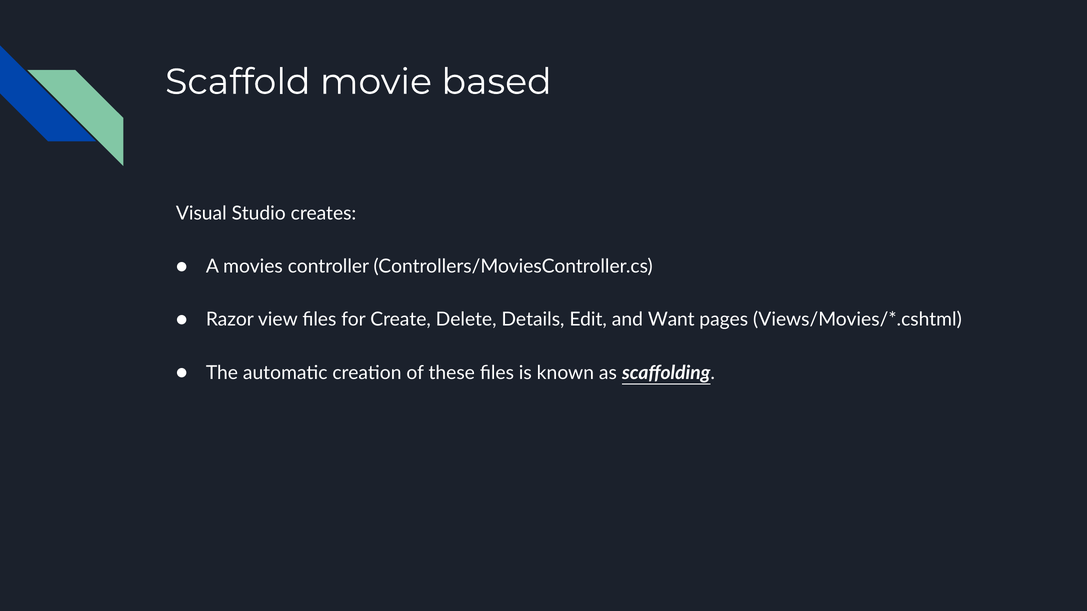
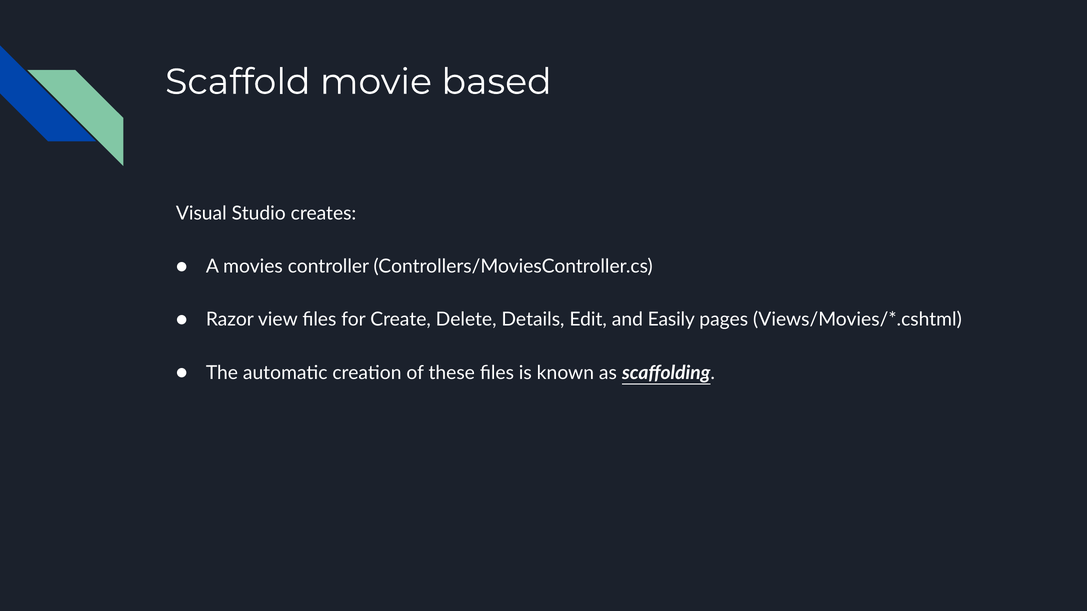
Want: Want -> Easily (671, 320)
